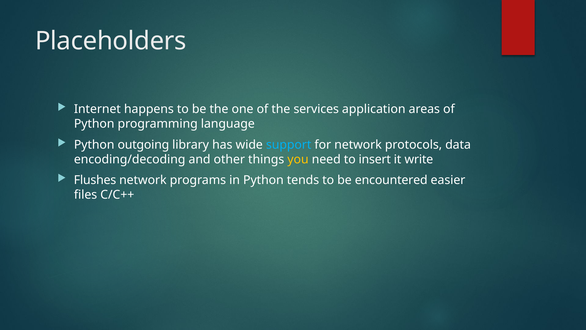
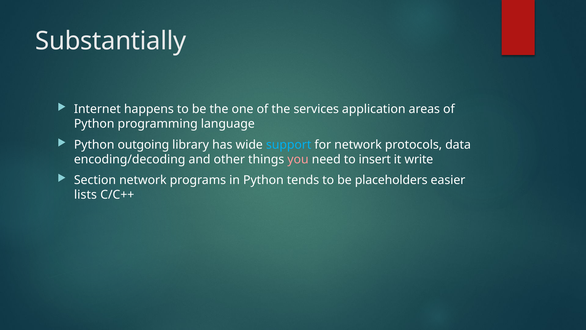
Placeholders: Placeholders -> Substantially (111, 41)
you colour: yellow -> pink (298, 159)
Flushes: Flushes -> Section (95, 180)
encountered: encountered -> placeholders (391, 180)
files: files -> lists (85, 195)
